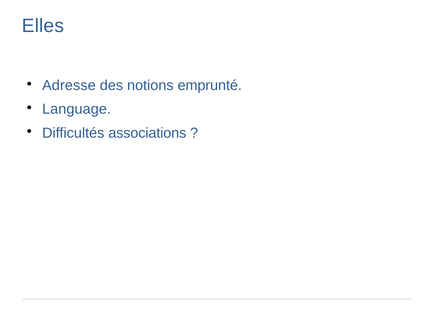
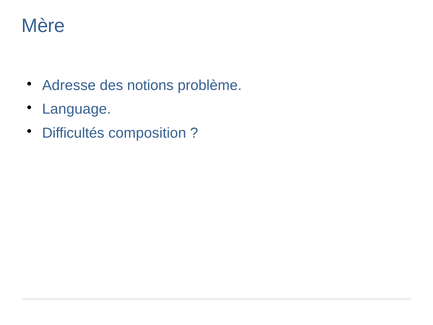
Elles: Elles -> Mère (43, 26)
emprunté: emprunté -> problème (210, 85)
associations: associations -> composition (147, 133)
